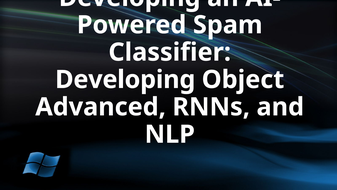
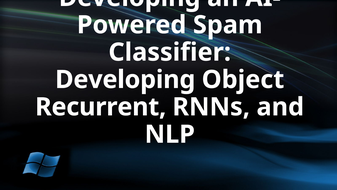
Advanced: Advanced -> Recurrent (101, 107)
